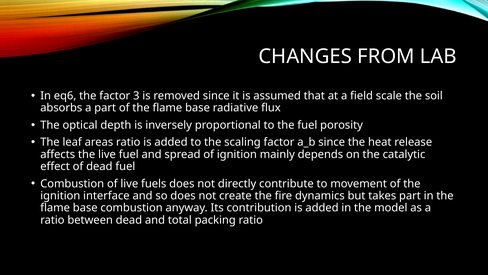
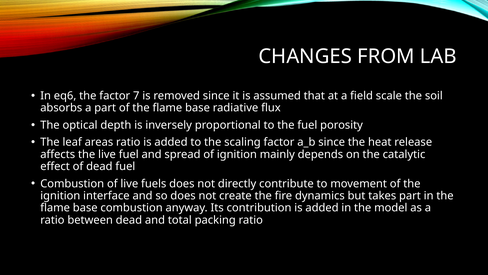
3: 3 -> 7 (136, 96)
